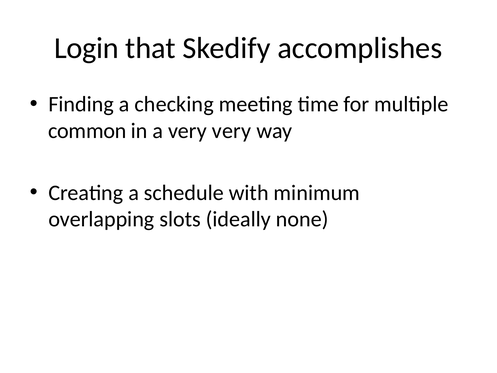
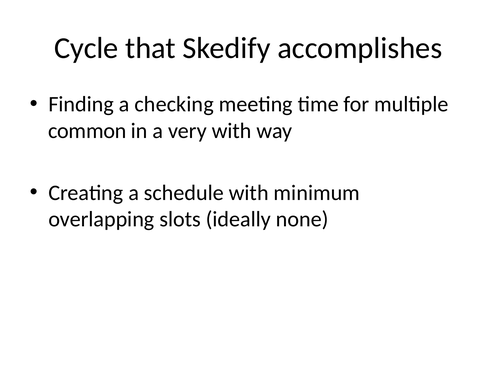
Login: Login -> Cycle (86, 48)
very very: very -> with (232, 131)
